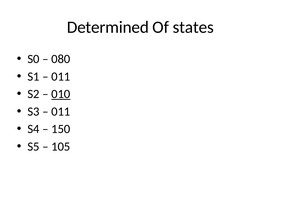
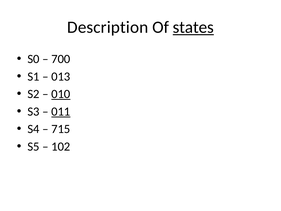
Determined: Determined -> Description (108, 27)
states underline: none -> present (193, 27)
080: 080 -> 700 (61, 59)
011: 011 -> 013 (61, 76)
011 underline: none -> present (61, 111)
150: 150 -> 715 (61, 129)
105: 105 -> 102 (61, 146)
